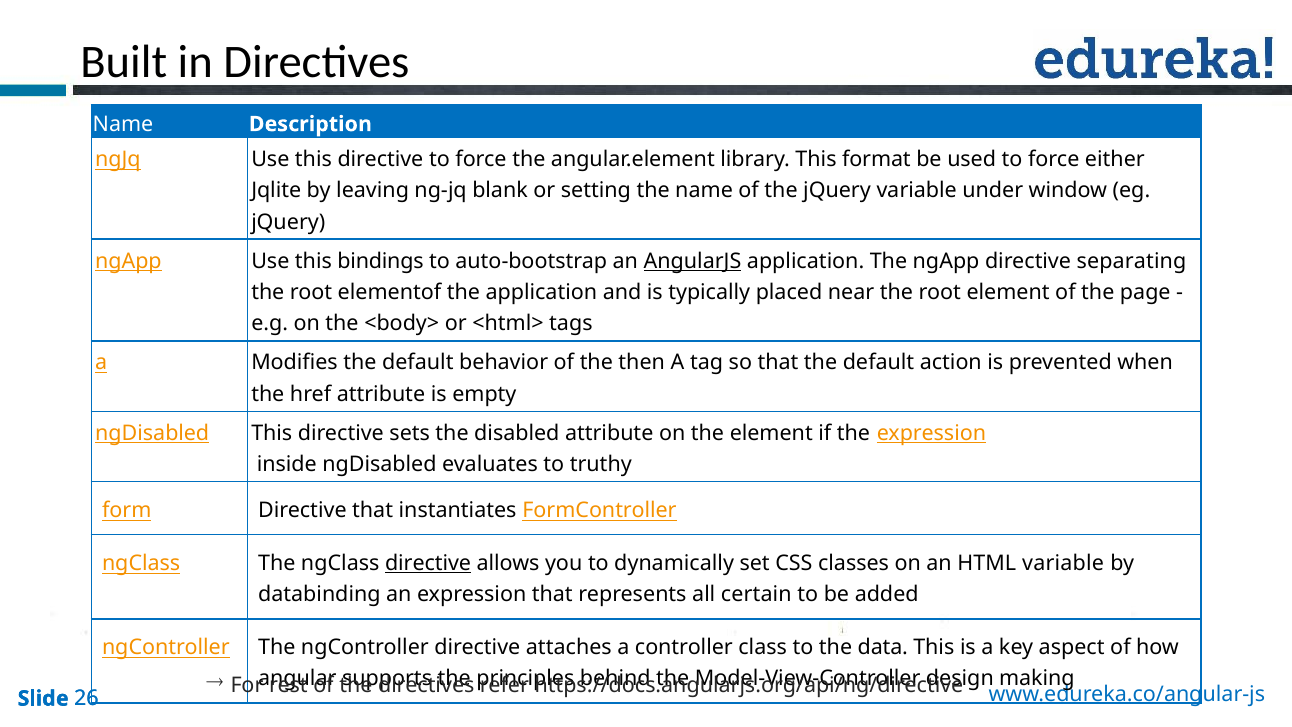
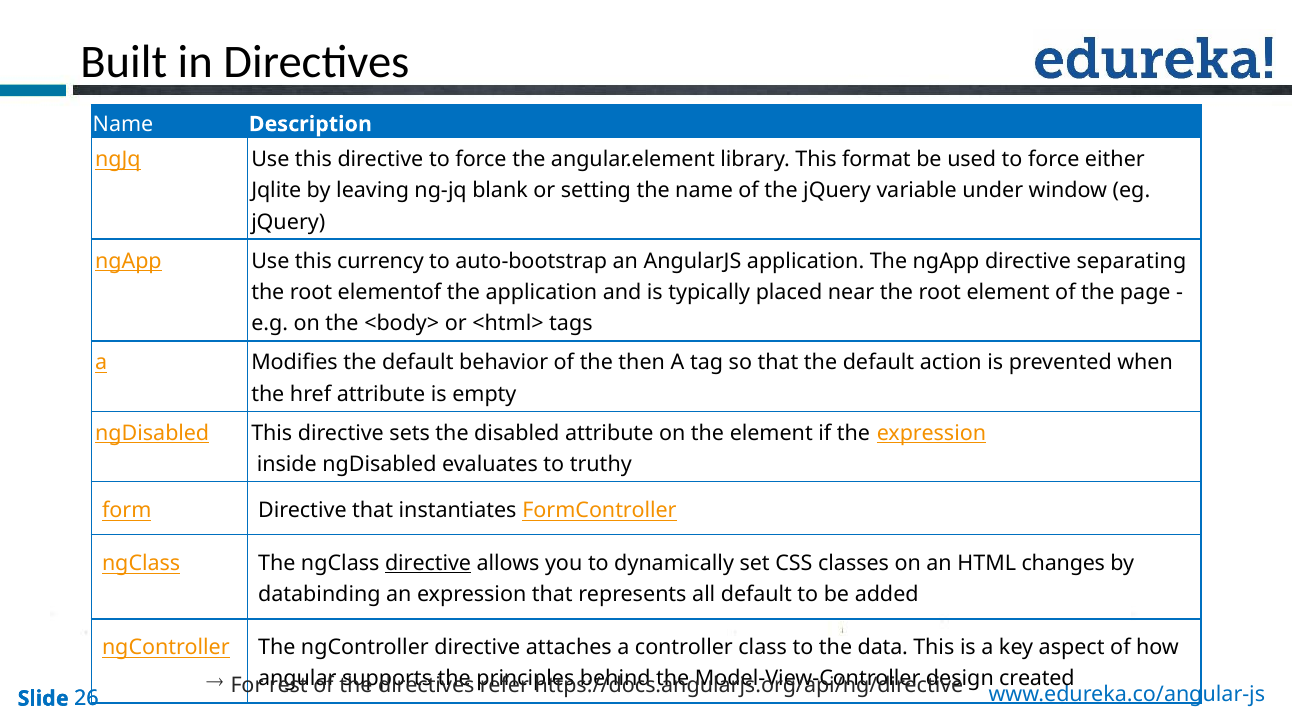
bindings: bindings -> currency (381, 261)
AngularJS underline: present -> none (693, 261)
HTML variable: variable -> changes (1063, 563)
all certain: certain -> default (756, 594)
making: making -> created (1037, 679)
